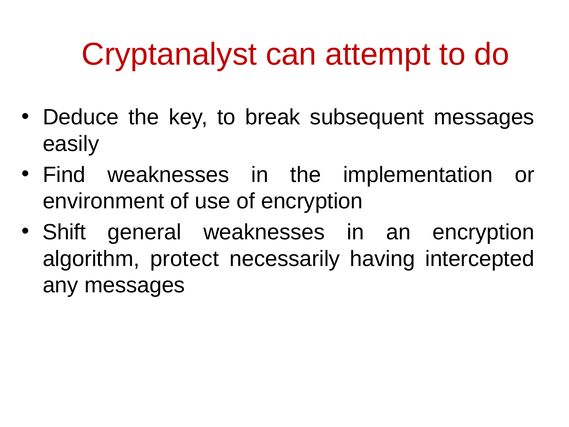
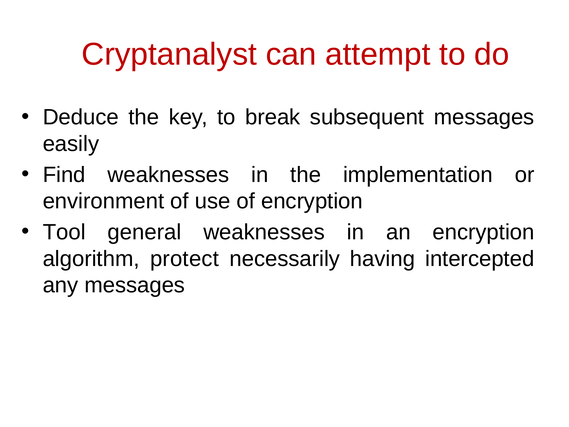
Shift: Shift -> Tool (64, 232)
